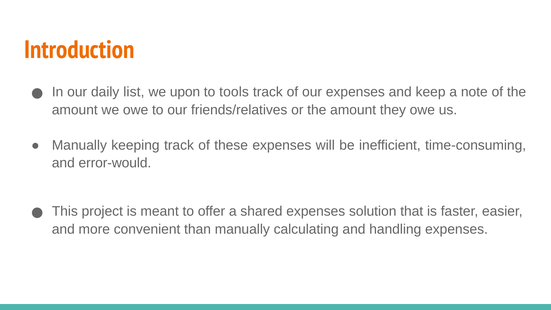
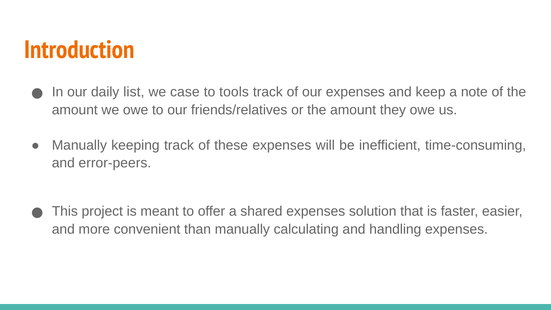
upon: upon -> case (185, 92)
error-would: error-would -> error-peers (115, 163)
